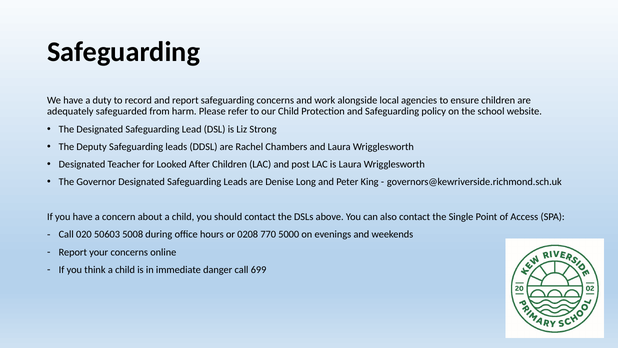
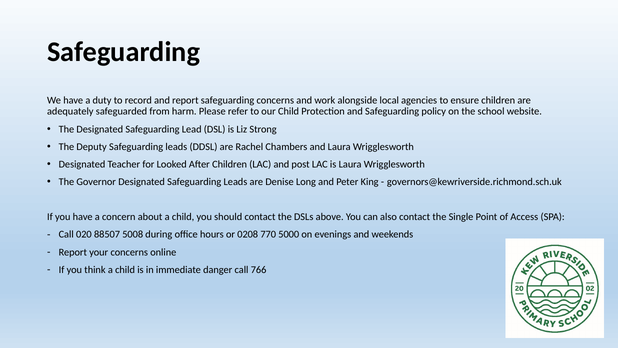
50603: 50603 -> 88507 (107, 234)
699: 699 -> 766 (259, 269)
